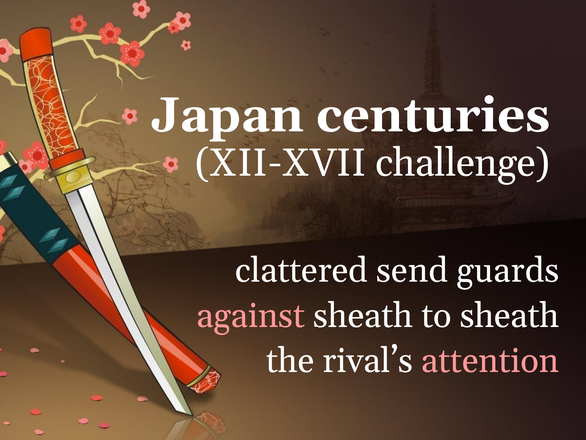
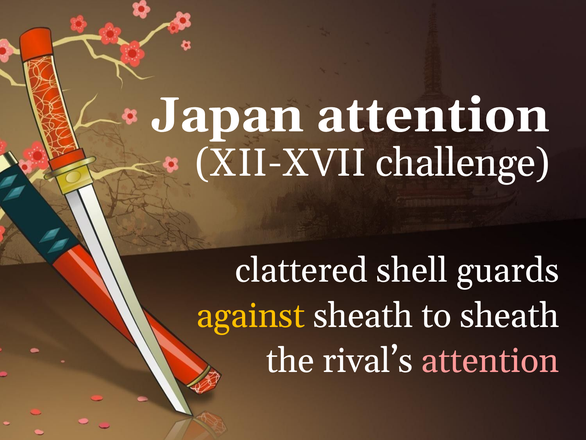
Japan centuries: centuries -> attention (433, 115)
send: send -> shell (412, 270)
against colour: pink -> yellow (251, 315)
